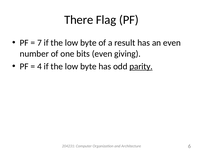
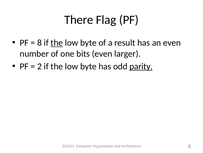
7: 7 -> 8 (39, 43)
the underline: none -> present (57, 43)
giving: giving -> larger (128, 53)
4: 4 -> 2 (39, 66)
